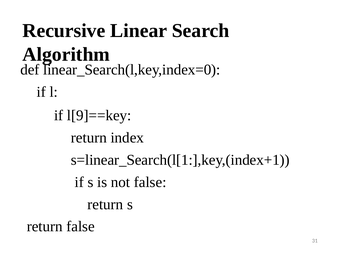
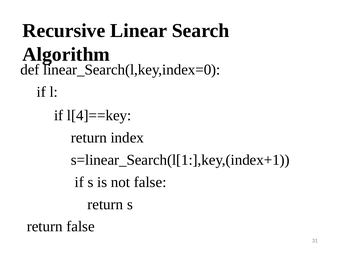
l[9]==key: l[9]==key -> l[4]==key (99, 116)
